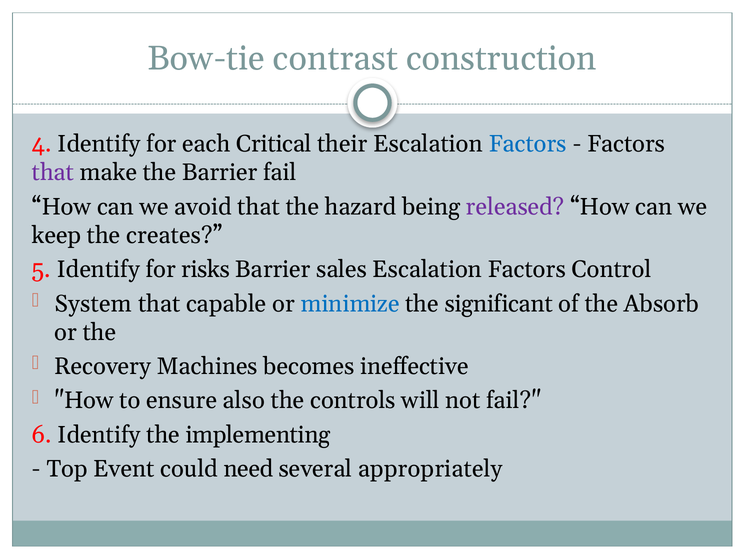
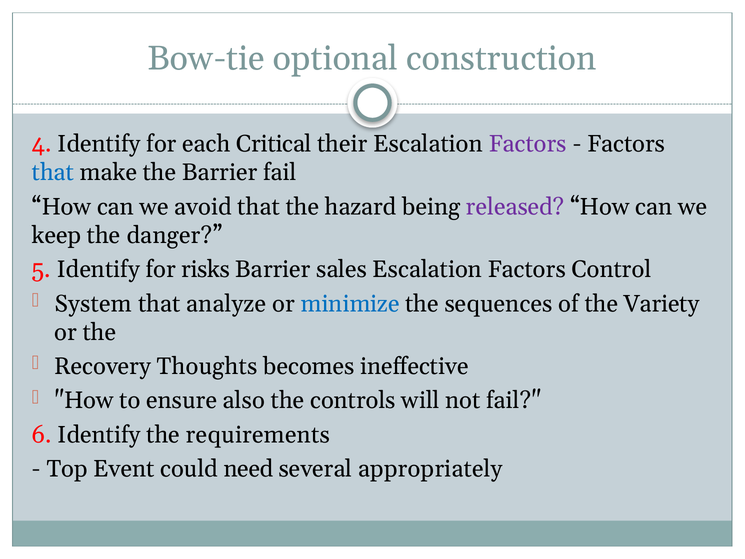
contrast: contrast -> optional (335, 59)
Factors colour: blue -> purple (528, 144)
that colour: purple -> blue (53, 173)
creates: creates -> danger (174, 235)
capable: capable -> analyze (226, 304)
significant: significant -> sequences (499, 304)
Absorb: Absorb -> Variety (662, 304)
Machines: Machines -> Thoughts (207, 366)
implementing: implementing -> requirements (258, 434)
